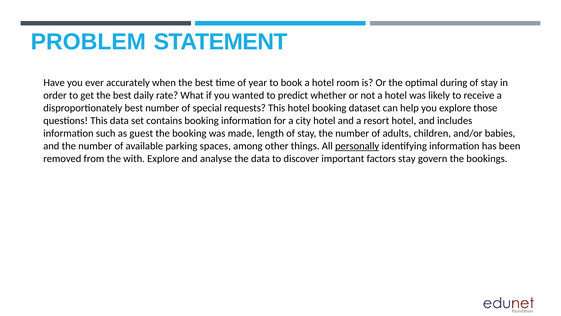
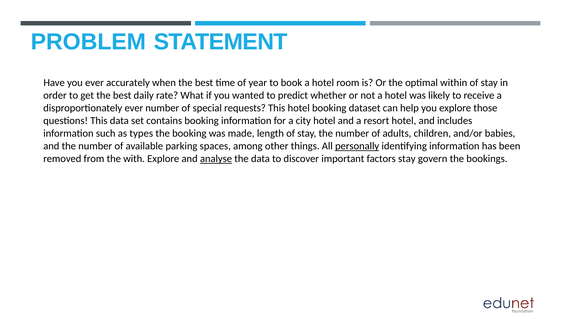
during: during -> within (454, 83)
disproportionately best: best -> ever (134, 108)
guest: guest -> types (141, 133)
analyse underline: none -> present (216, 158)
